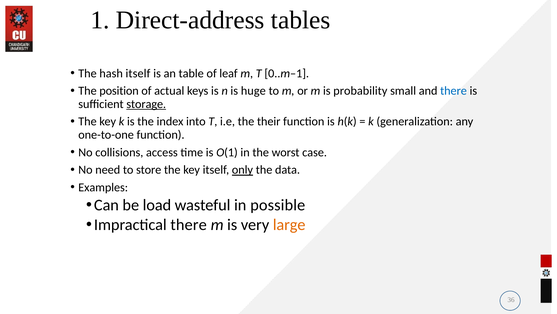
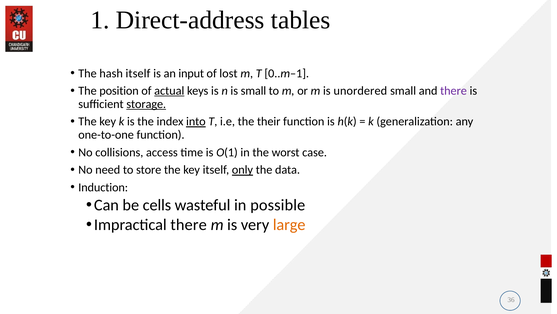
table: table -> input (191, 73)
leaf: leaf -> lost (228, 73)
actual underline: none -> present (169, 91)
is huge: huge -> small (253, 91)
probability: probability -> unordered (360, 91)
there colour: blue -> purple (454, 91)
into underline: none -> present (196, 121)
Examples: Examples -> Induction (103, 187)
load: load -> cells (157, 205)
